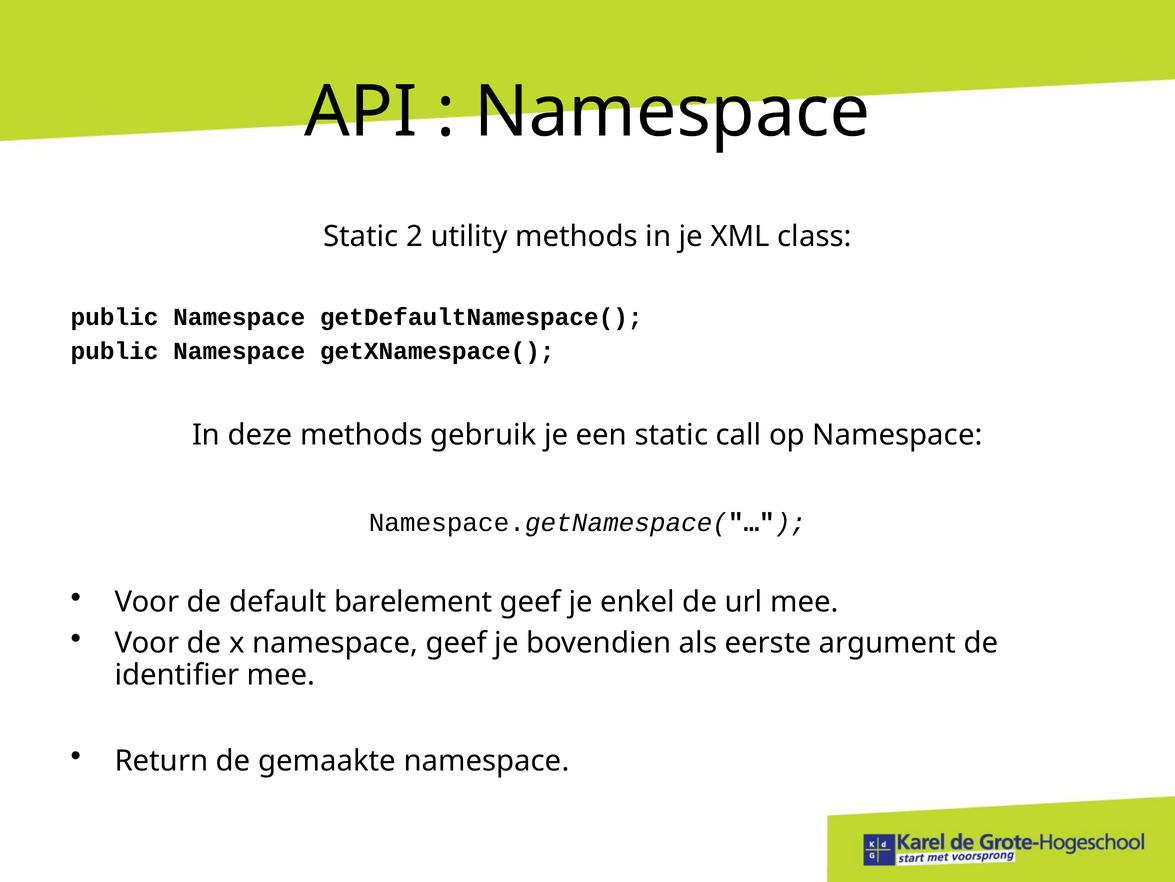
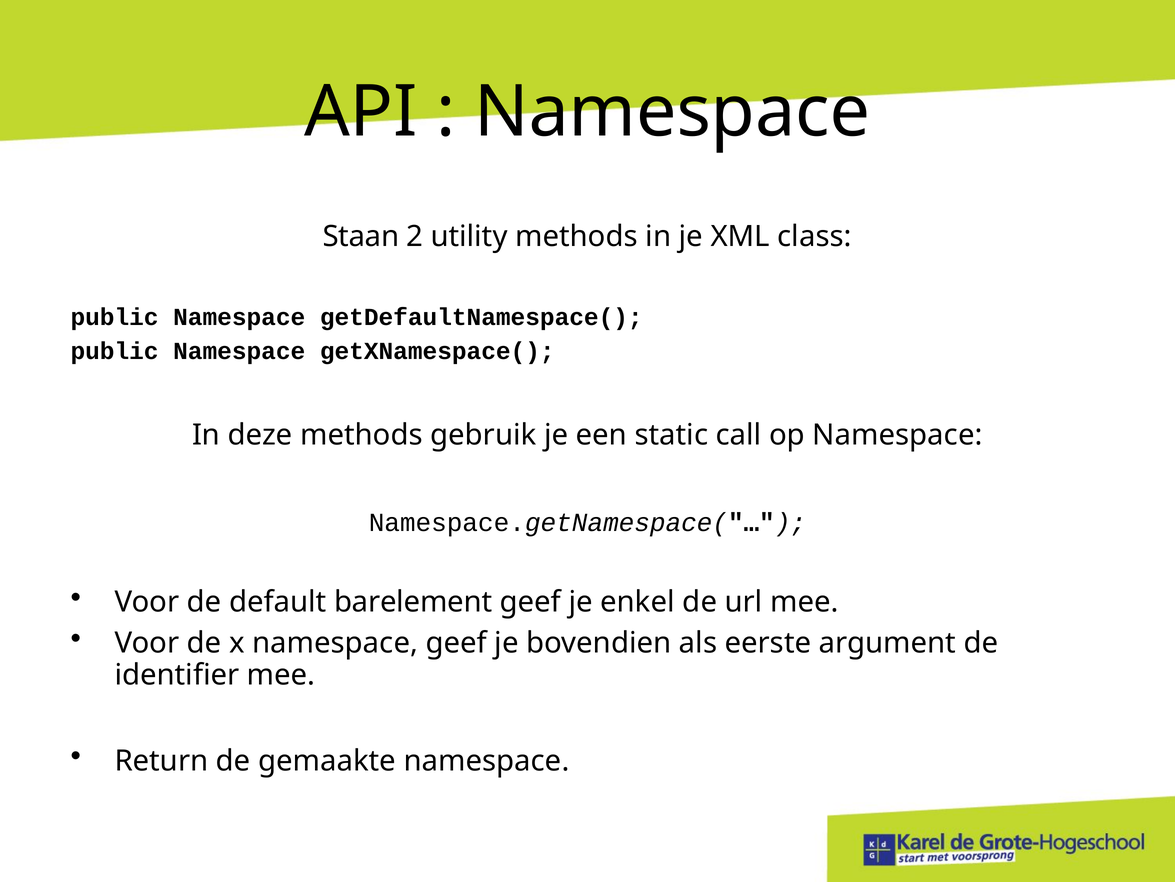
Static: Static -> Staan (361, 236)
